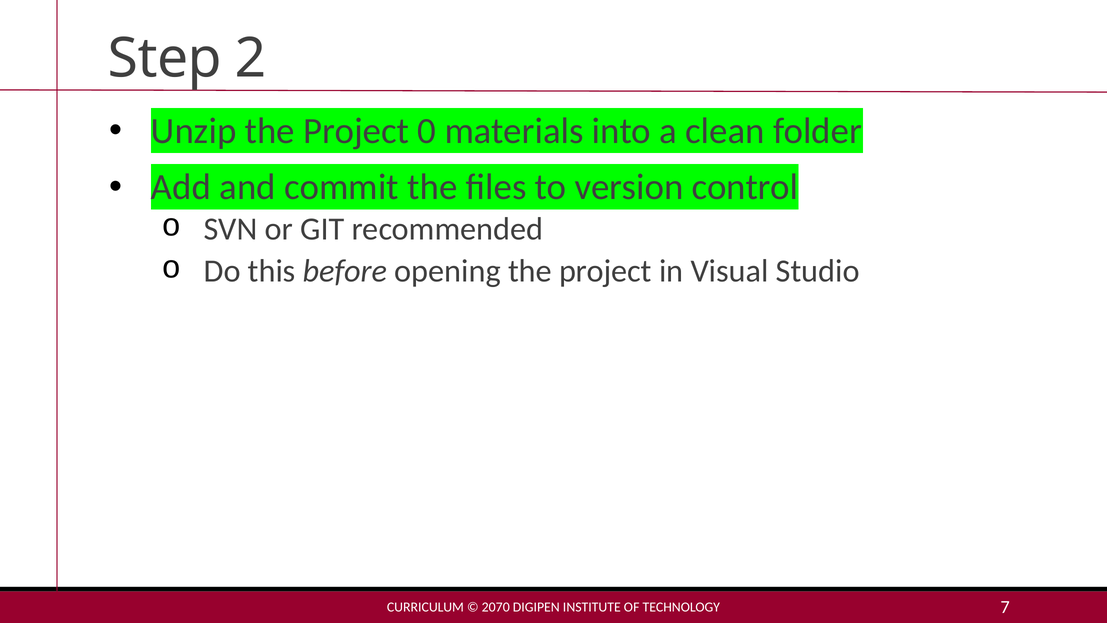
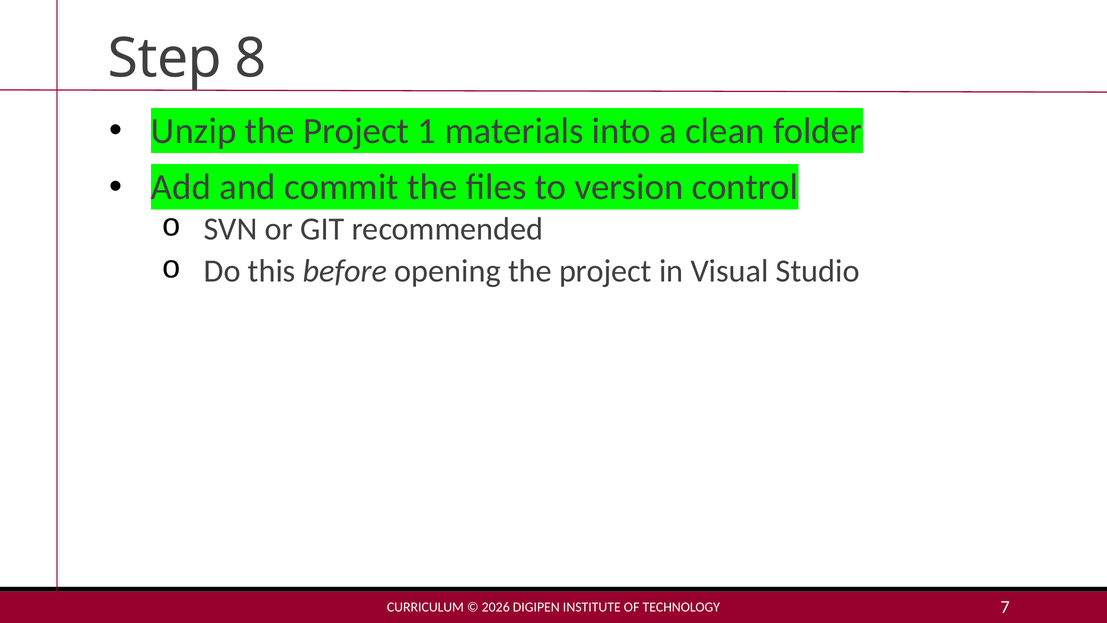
2: 2 -> 8 (251, 58)
0: 0 -> 1 (427, 131)
2070: 2070 -> 2026 (496, 607)
